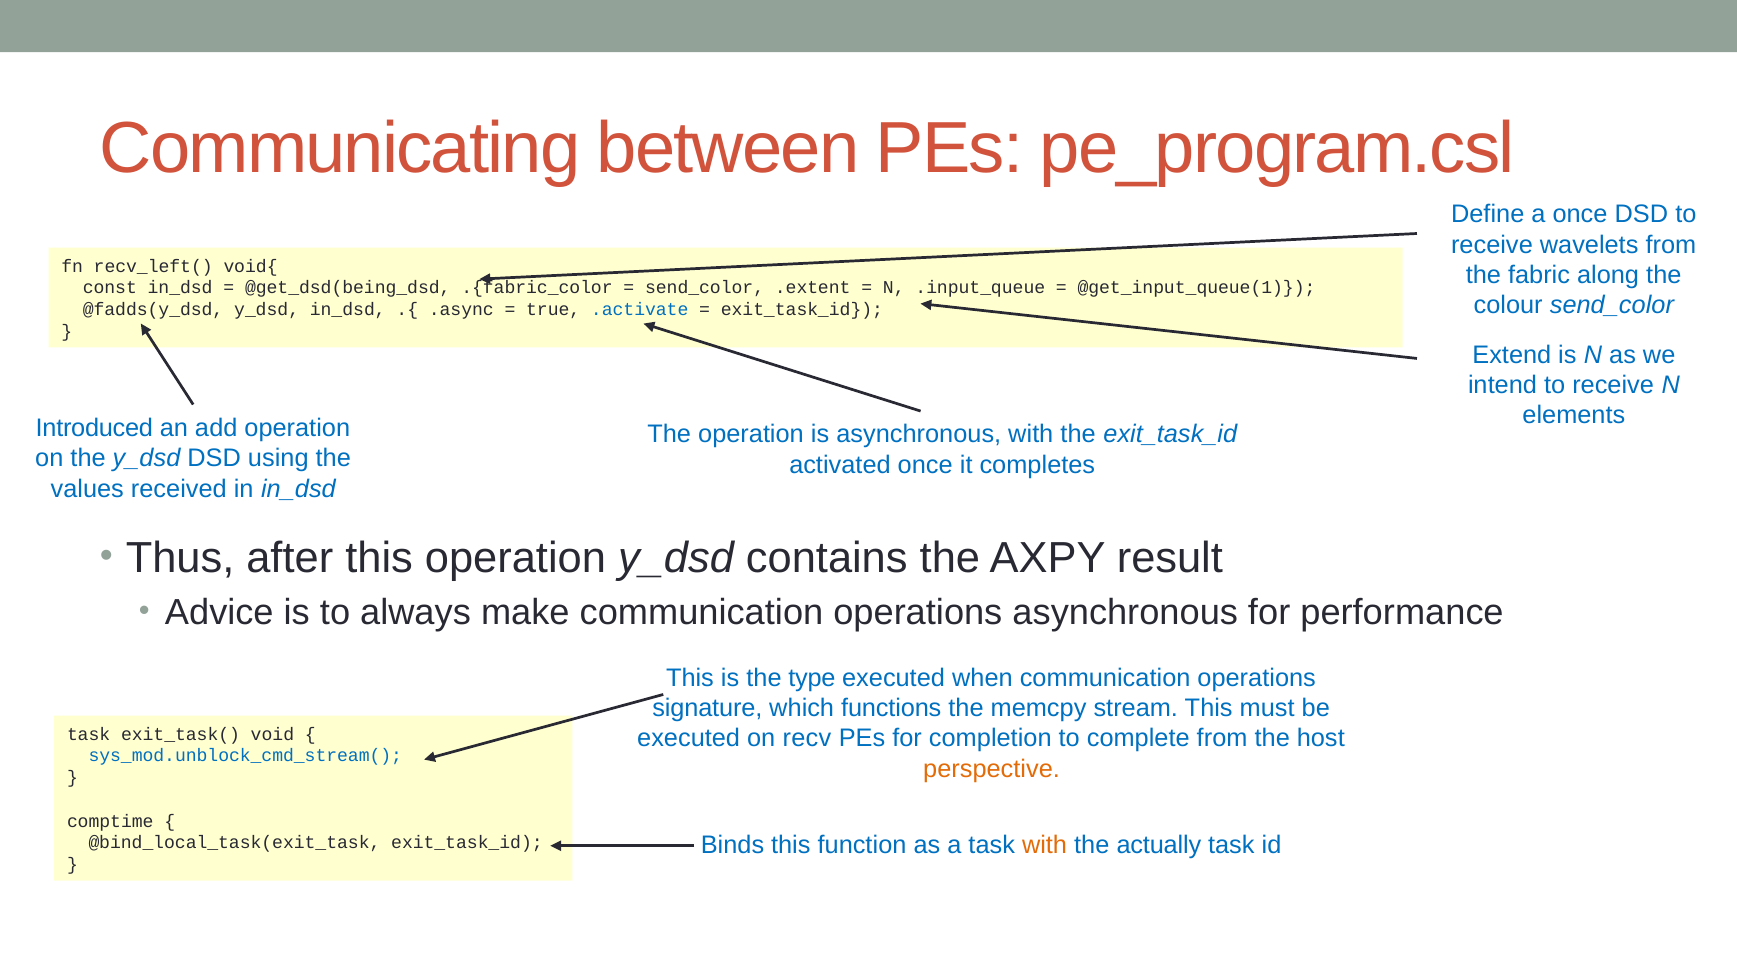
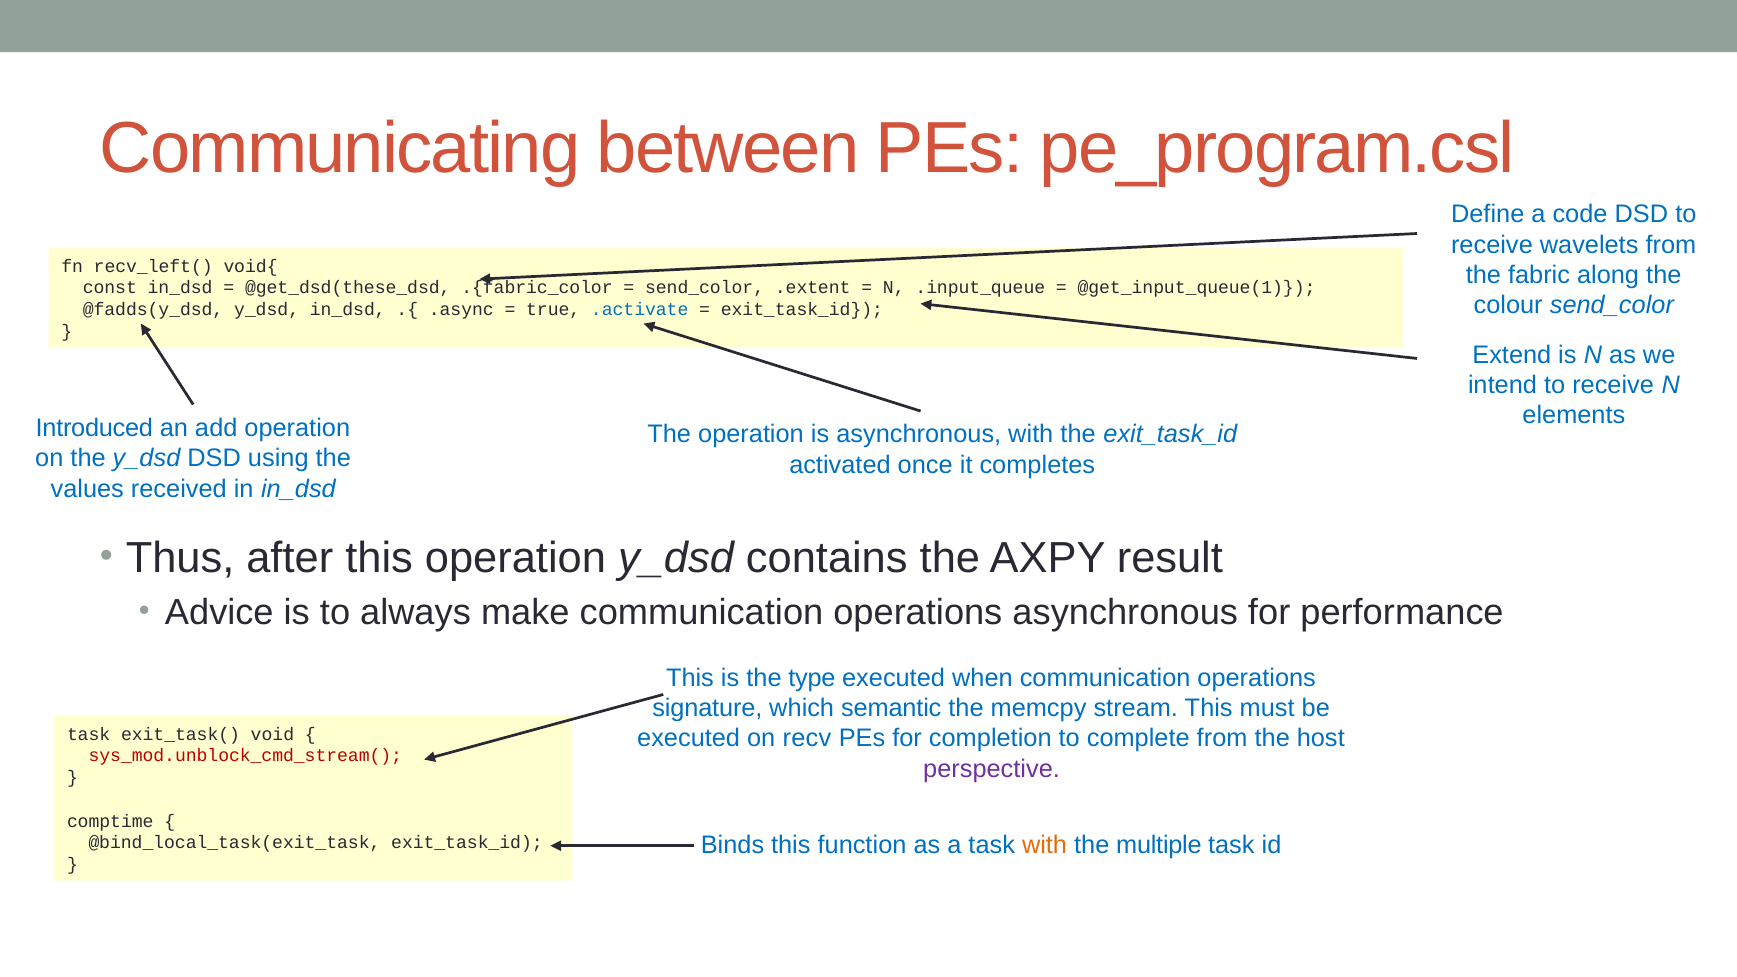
a once: once -> code (1580, 214)
@get_dsd(being_dsd: @get_dsd(being_dsd -> @get_dsd(these_dsd (348, 288)
functions: functions -> semantic (891, 708)
sys_mod.unblock_cmd_stream( colour: blue -> red (245, 756)
perspective colour: orange -> purple (992, 769)
actually: actually -> multiple (1159, 845)
